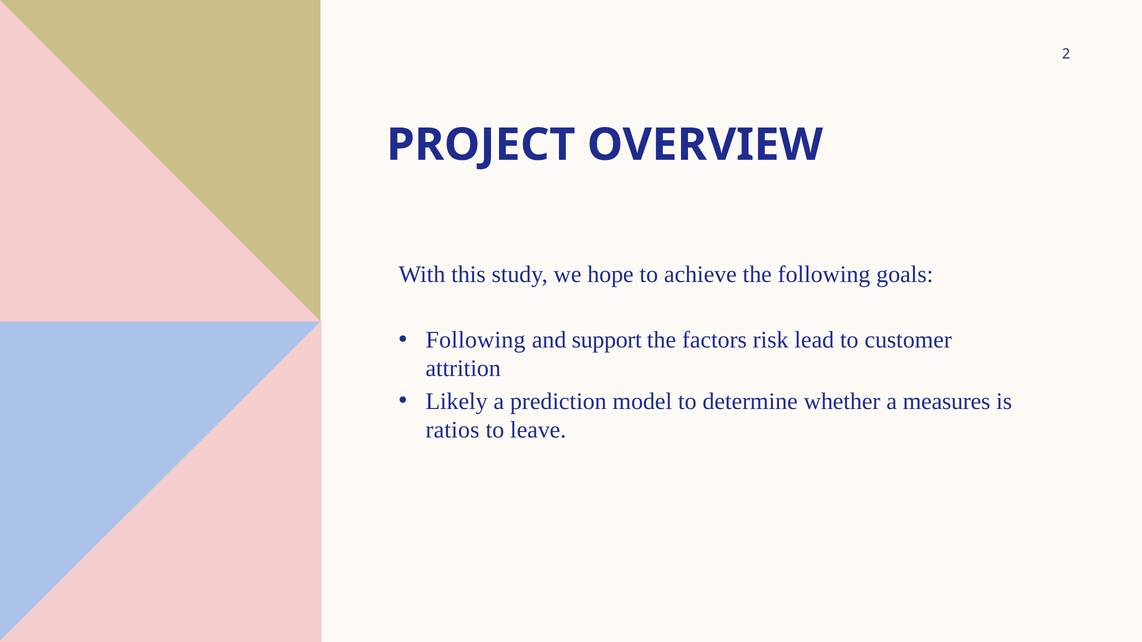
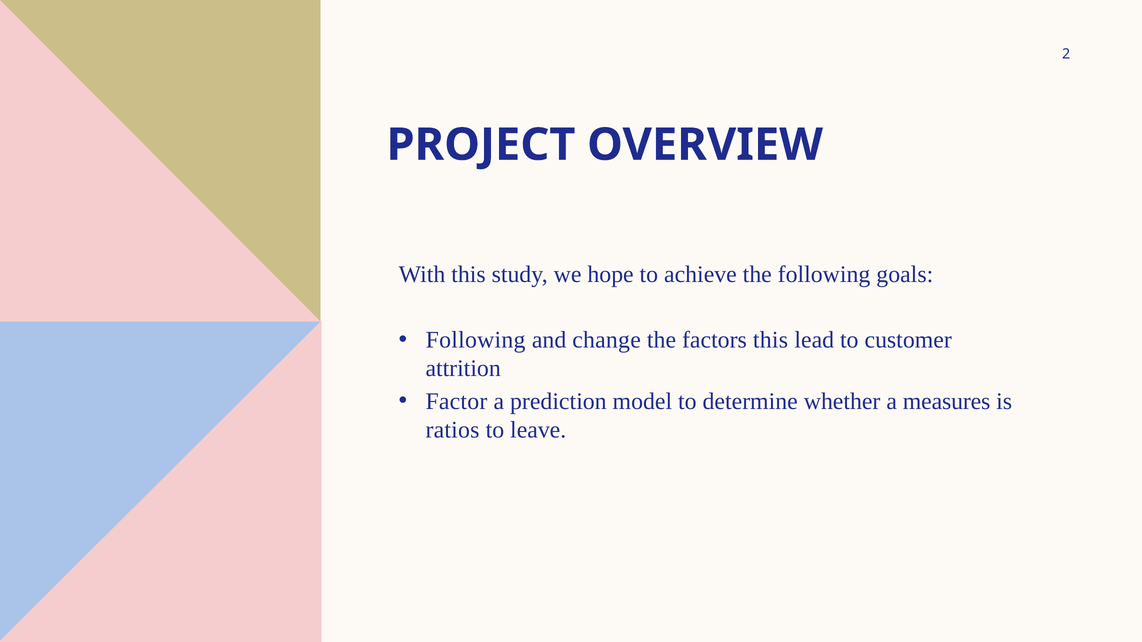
support: support -> change (607, 340)
factors risk: risk -> this (771, 340)
Likely: Likely -> Factor (456, 402)
